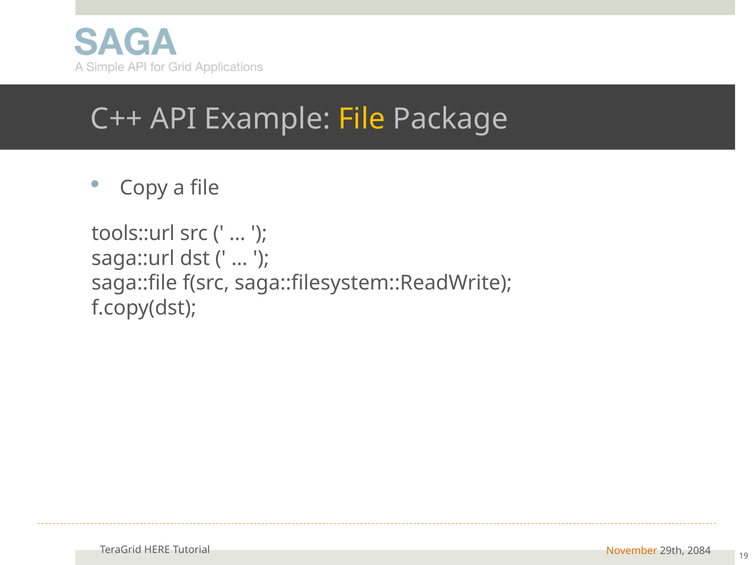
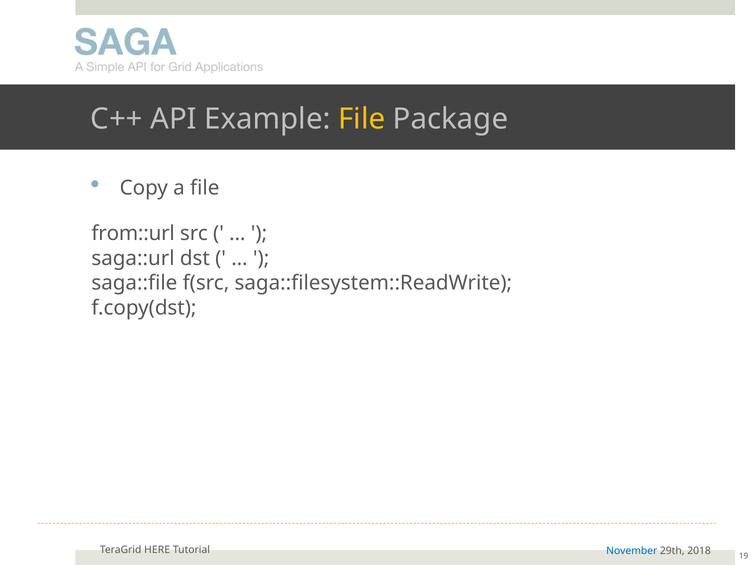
tools::url: tools::url -> from::url (133, 234)
November colour: orange -> blue (632, 551)
2084: 2084 -> 2018 (699, 551)
